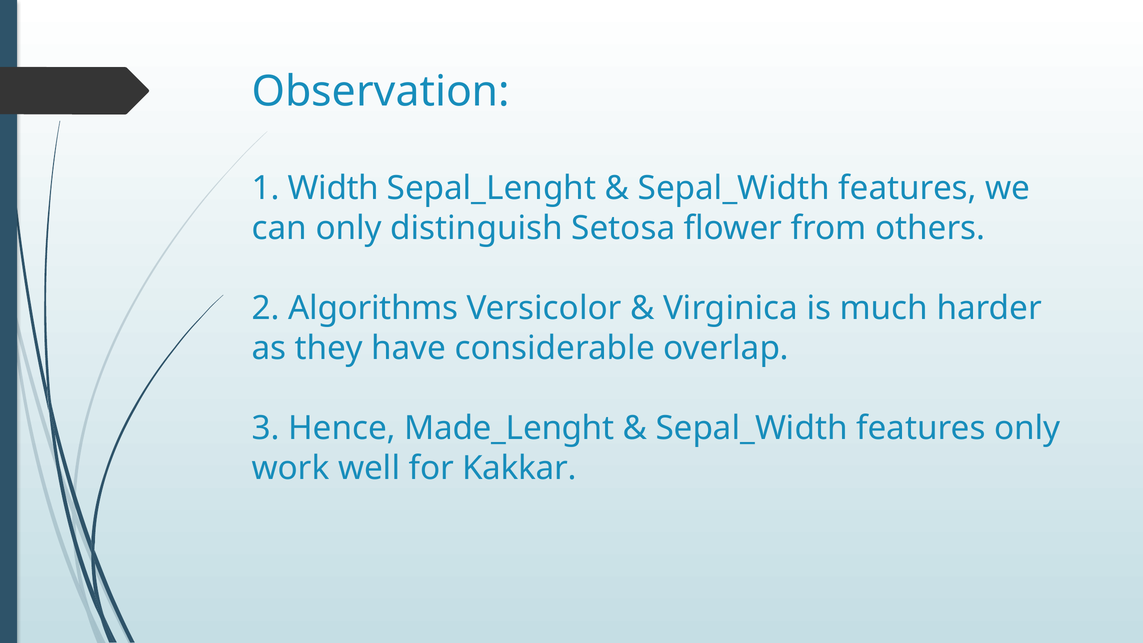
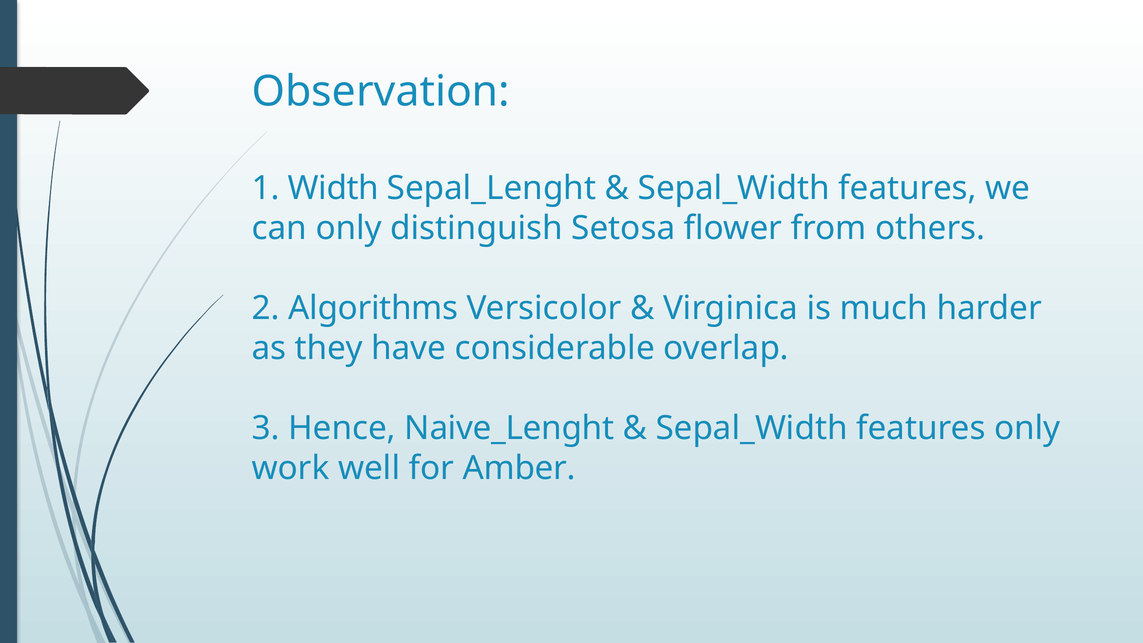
Made_Lenght: Made_Lenght -> Naive_Lenght (509, 428)
Kakkar: Kakkar -> Amber (519, 468)
